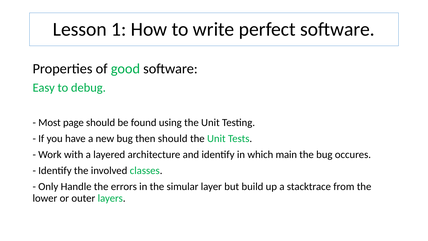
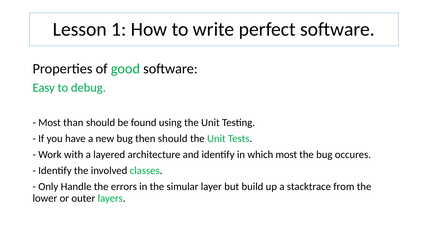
page: page -> than (73, 122)
which main: main -> most (286, 154)
